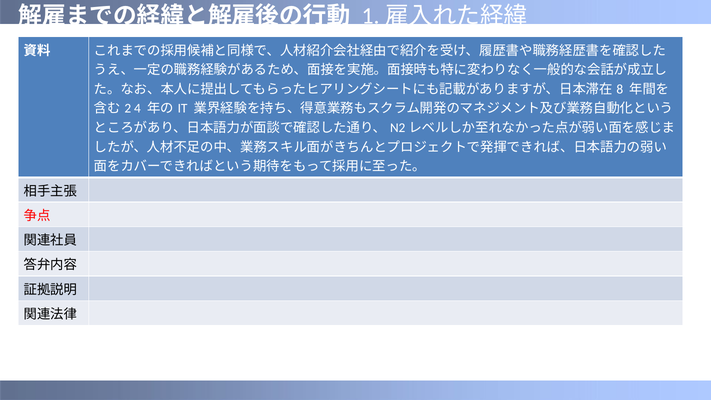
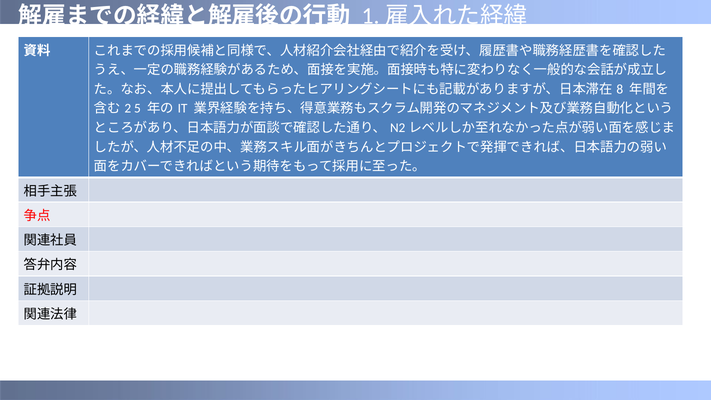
4: 4 -> 5 (137, 109)
